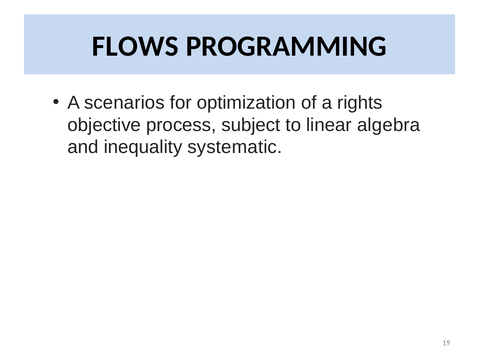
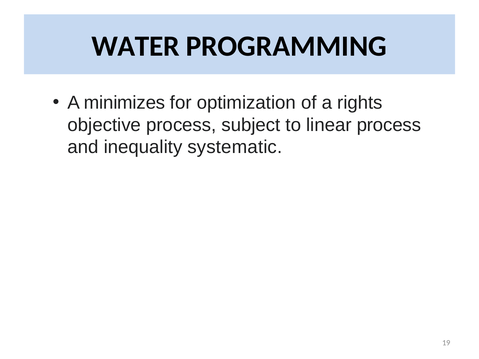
FLOWS: FLOWS -> WATER (135, 46)
scenarios: scenarios -> minimizes (125, 103)
linear algebra: algebra -> process (389, 125)
